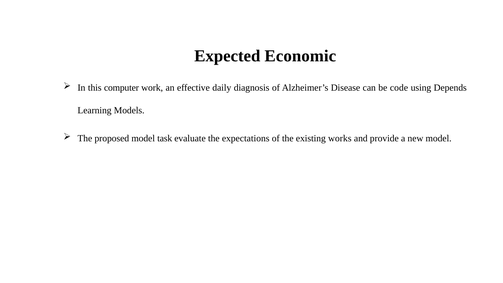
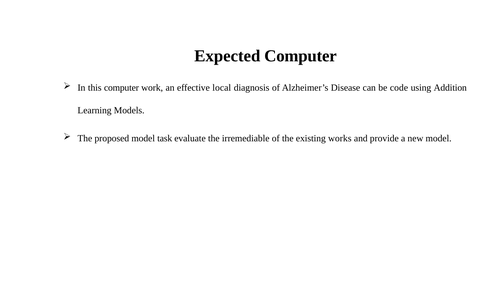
Expected Economic: Economic -> Computer (301, 56)
daily: daily -> local (222, 88)
Depends: Depends -> Addition (450, 88)
expectations: expectations -> irremediable (246, 138)
